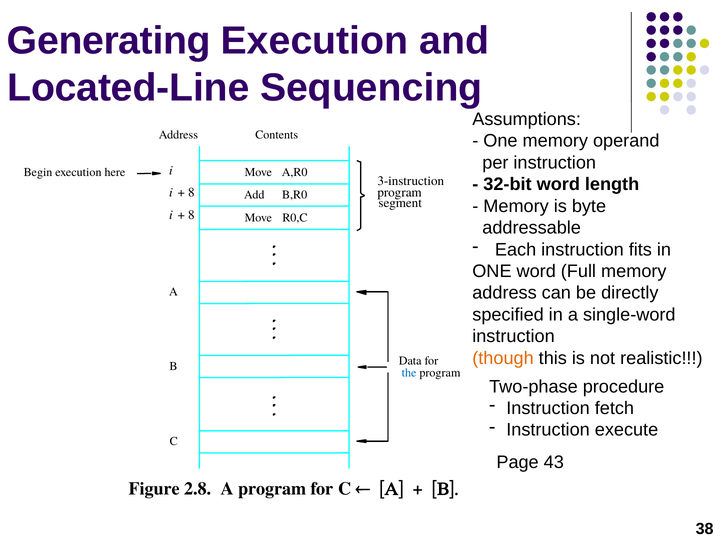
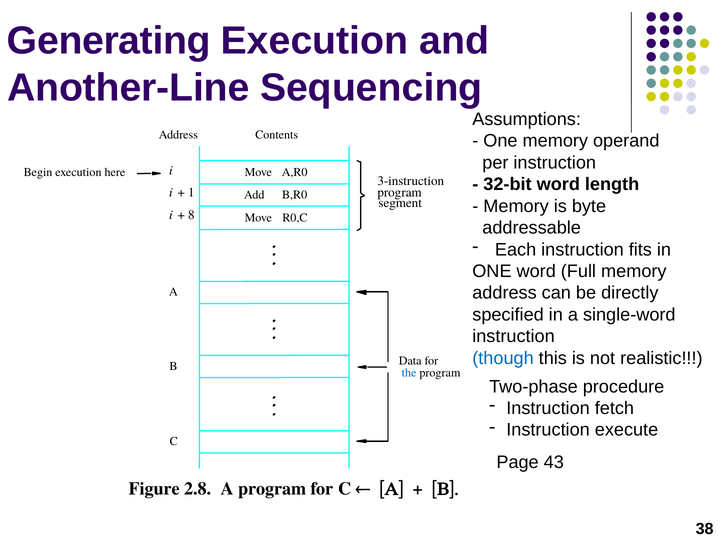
Located-Line: Located-Line -> Another-Line (128, 88)
8: 8 -> 1 (191, 193)
though colour: orange -> blue (503, 359)
